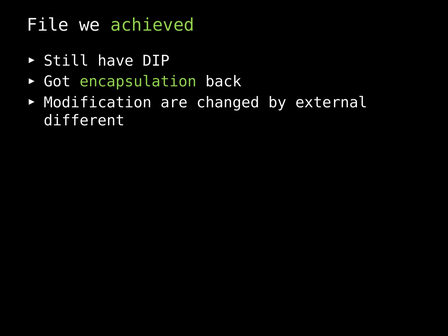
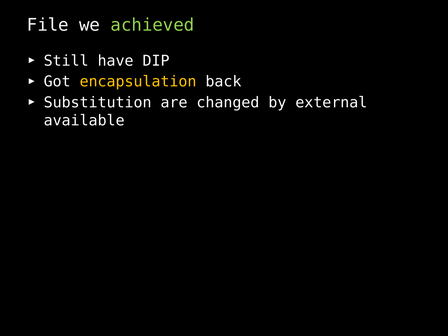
encapsulation colour: light green -> yellow (138, 82)
Modification: Modification -> Substitution (98, 103)
different: different -> available (84, 121)
